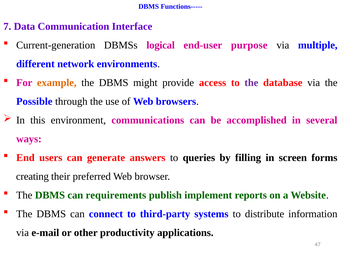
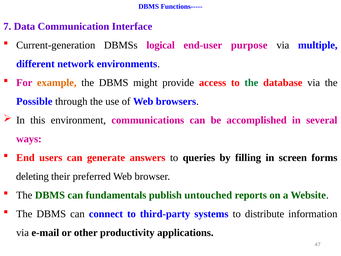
the colour: purple -> green (251, 83)
creating: creating -> deleting (32, 176)
requirements: requirements -> fundamentals (116, 195)
implement: implement -> untouched (208, 195)
